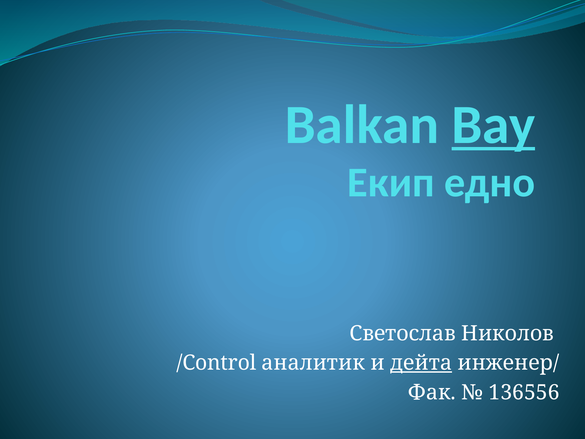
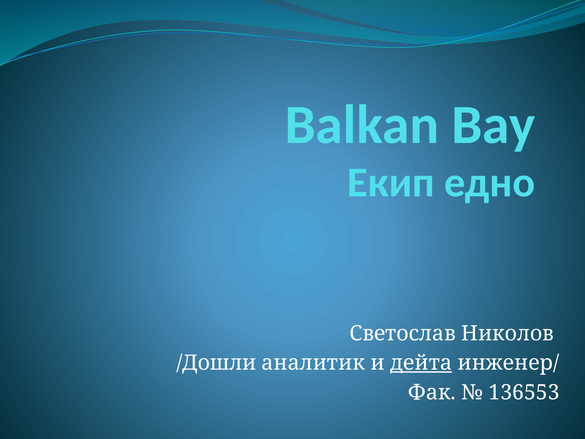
Bay underline: present -> none (493, 125)
/Control: /Control -> /Дошли (216, 363)
136556: 136556 -> 136553 (524, 392)
